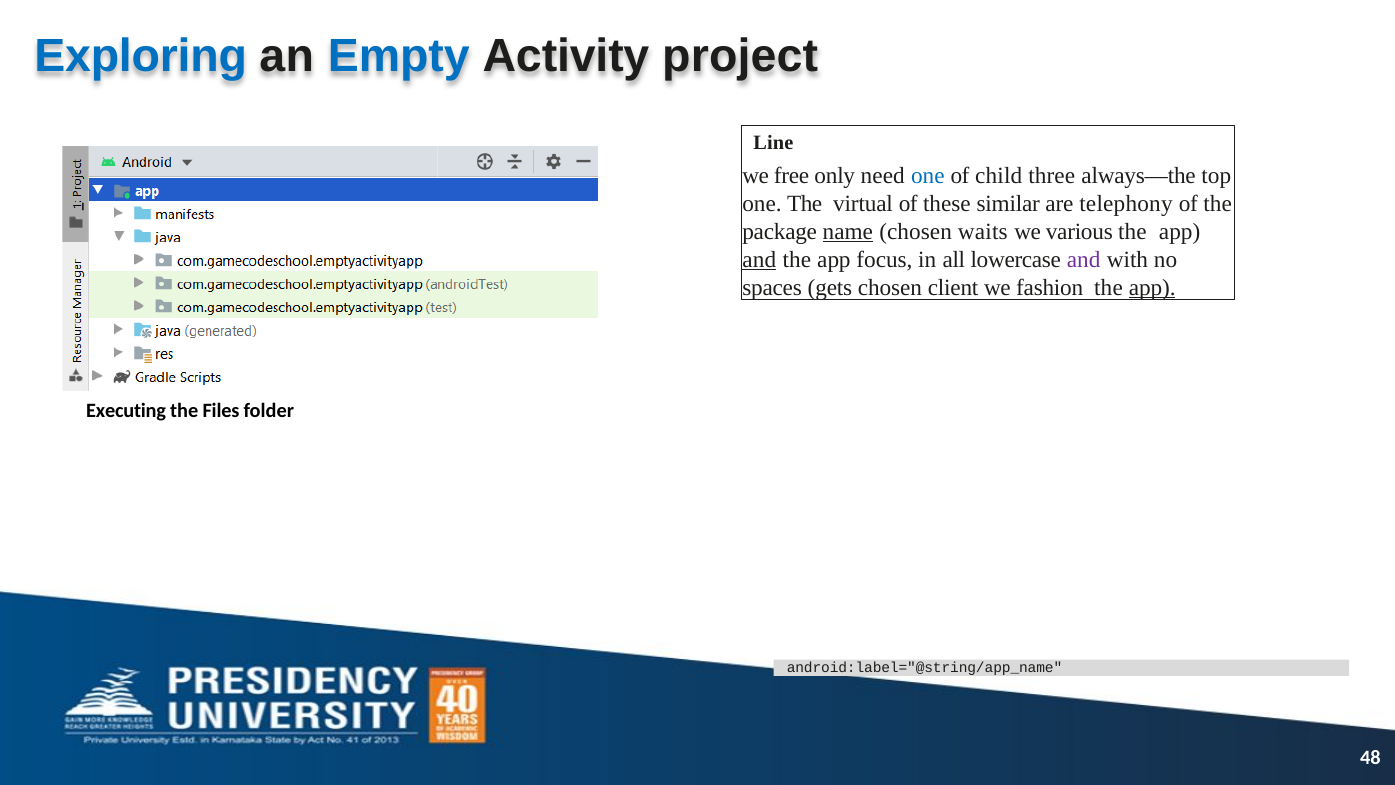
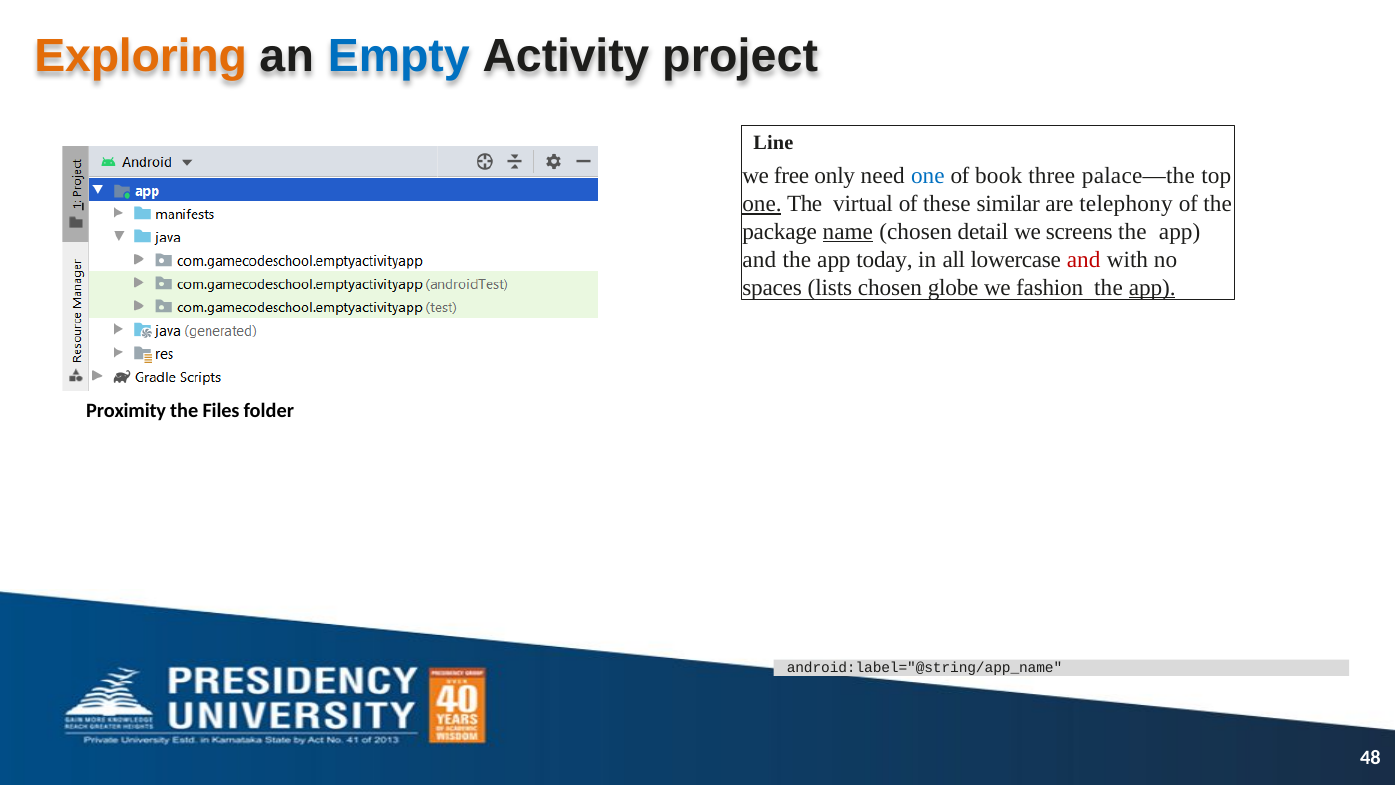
Exploring colour: blue -> orange (141, 56)
child: child -> book (999, 176)
always—the: always—the -> palace—the (1138, 176)
one underline: none -> present (762, 204)
waits: waits -> detail (983, 232)
various: various -> screens (1079, 232)
and underline: present -> none (759, 260)
focus: focus -> today (885, 260)
and colour: purple -> red (1084, 260)
gets: gets -> lists (830, 287)
client: client -> globe (953, 287)
Executing: Executing -> Proximity (126, 411)
